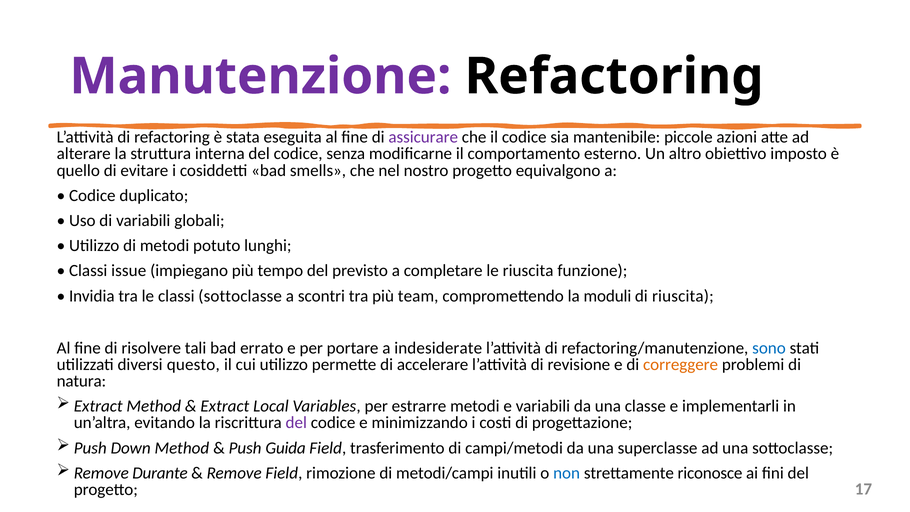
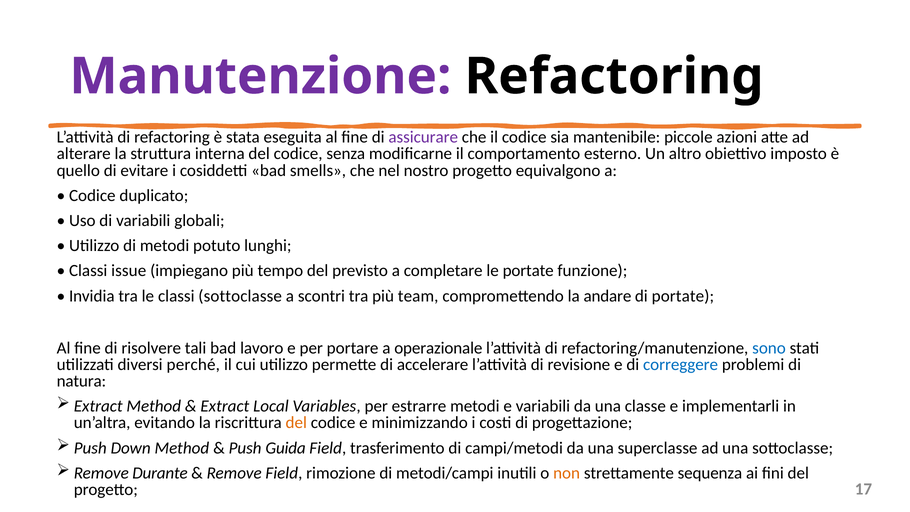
le riuscita: riuscita -> portate (528, 271)
moduli: moduli -> andare (607, 296)
di riuscita: riuscita -> portate (683, 296)
errato: errato -> lavoro (262, 348)
indesiderate: indesiderate -> operazionale (438, 348)
questo: questo -> perché (193, 364)
correggere colour: orange -> blue (681, 364)
del colour: purple -> orange (296, 423)
non colour: blue -> orange (567, 473)
riconosce: riconosce -> sequenza (710, 473)
